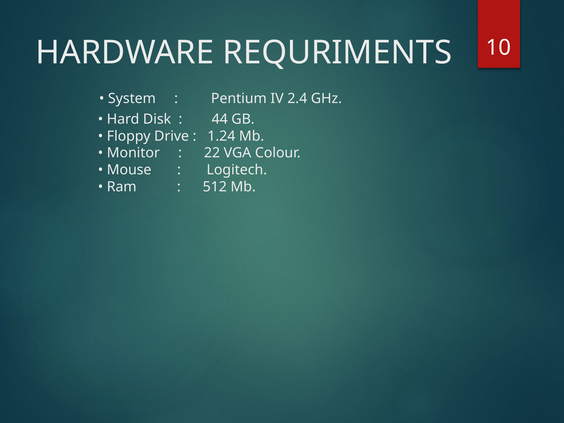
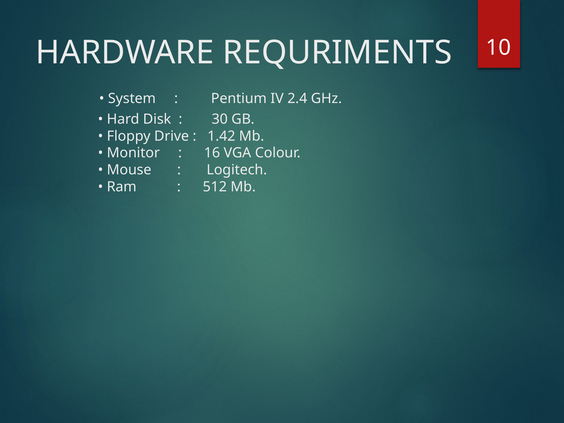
44: 44 -> 30 (220, 119)
1.24: 1.24 -> 1.42 (221, 136)
22: 22 -> 16 (212, 153)
